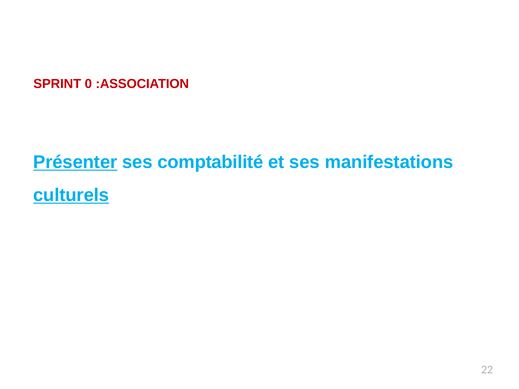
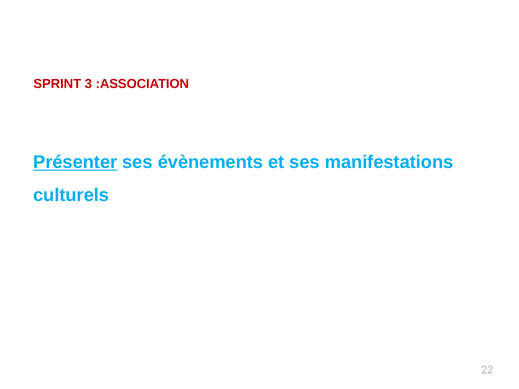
0: 0 -> 3 (88, 84)
comptabilité: comptabilité -> évènements (210, 162)
culturels underline: present -> none (71, 195)
